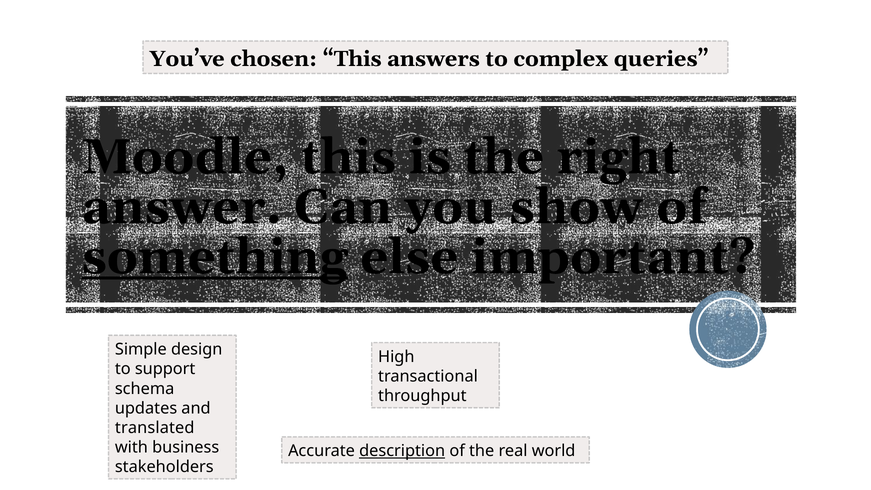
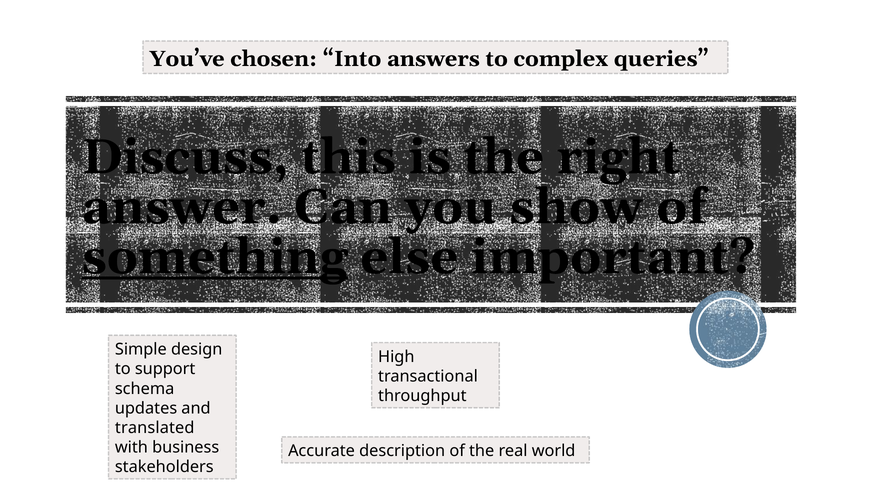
chosen This: This -> Into (352, 59)
Moodle: Moodle -> Discuss (185, 157)
description underline: present -> none (402, 451)
